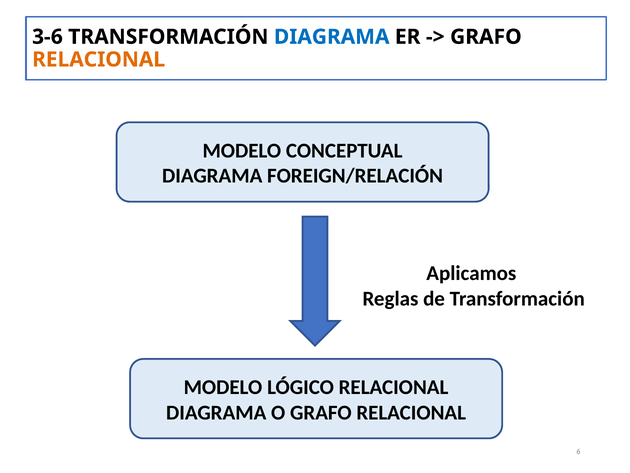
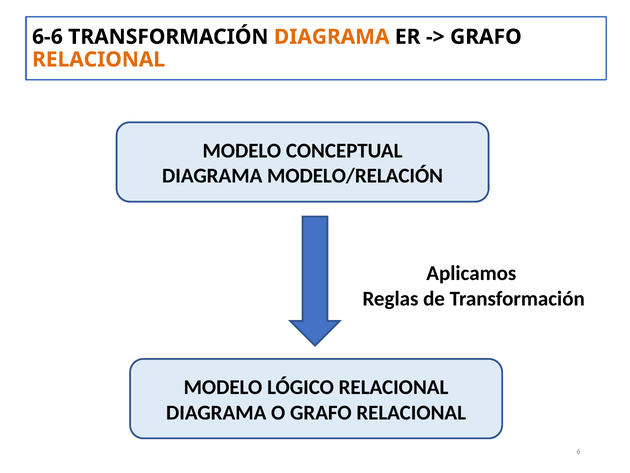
3-6: 3-6 -> 6-6 (47, 37)
DIAGRAMA colour: blue -> orange (332, 37)
FOREIGN/RELACIÓN: FOREIGN/RELACIÓN -> MODELO/RELACIÓN (355, 176)
